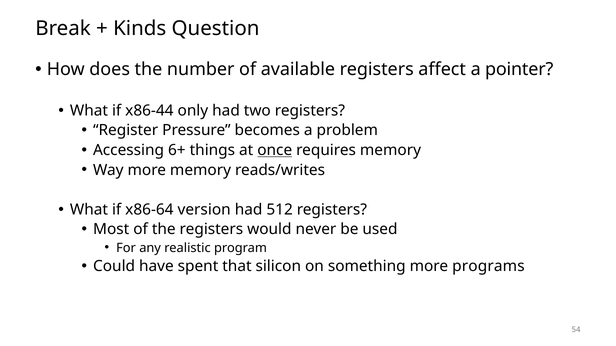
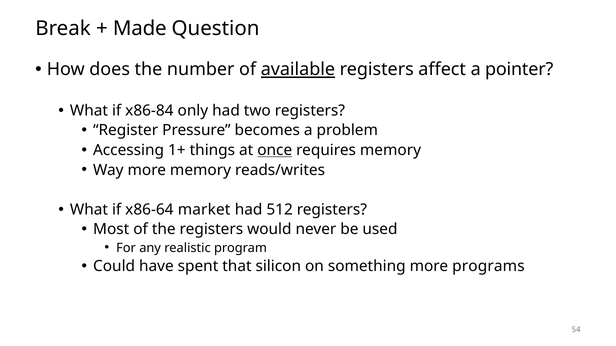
Kinds: Kinds -> Made (140, 29)
available underline: none -> present (298, 70)
x86-44: x86-44 -> x86-84 (149, 111)
6+: 6+ -> 1+ (177, 150)
version: version -> market (204, 210)
